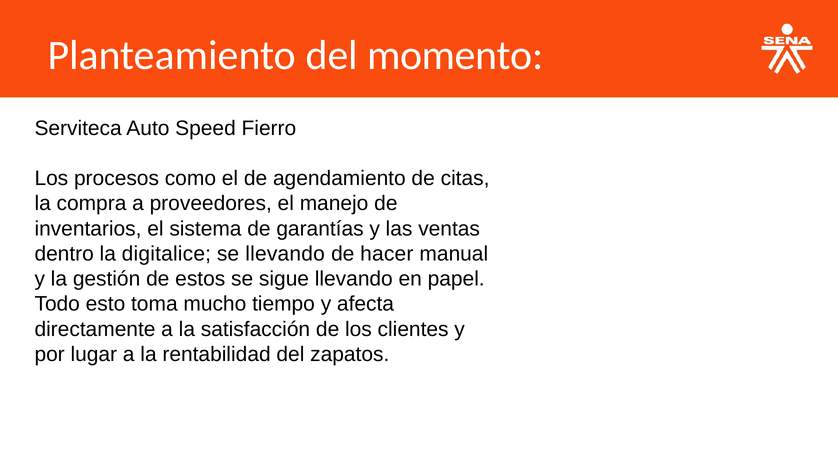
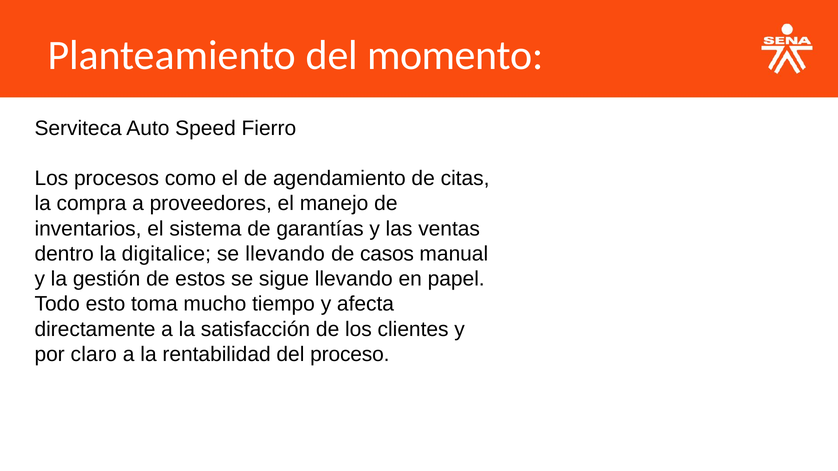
hacer: hacer -> casos (387, 254)
lugar: lugar -> claro (94, 355)
zapatos: zapatos -> proceso (350, 355)
